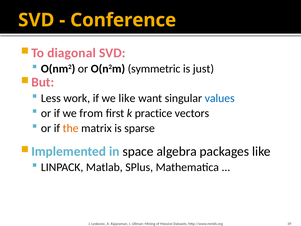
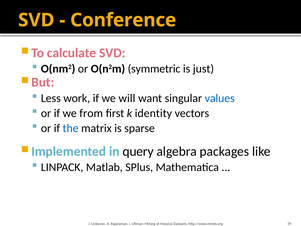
diagonal: diagonal -> calculate (72, 53)
we like: like -> will (127, 98)
practice: practice -> identity (153, 113)
the colour: orange -> blue (71, 128)
space: space -> query (138, 151)
